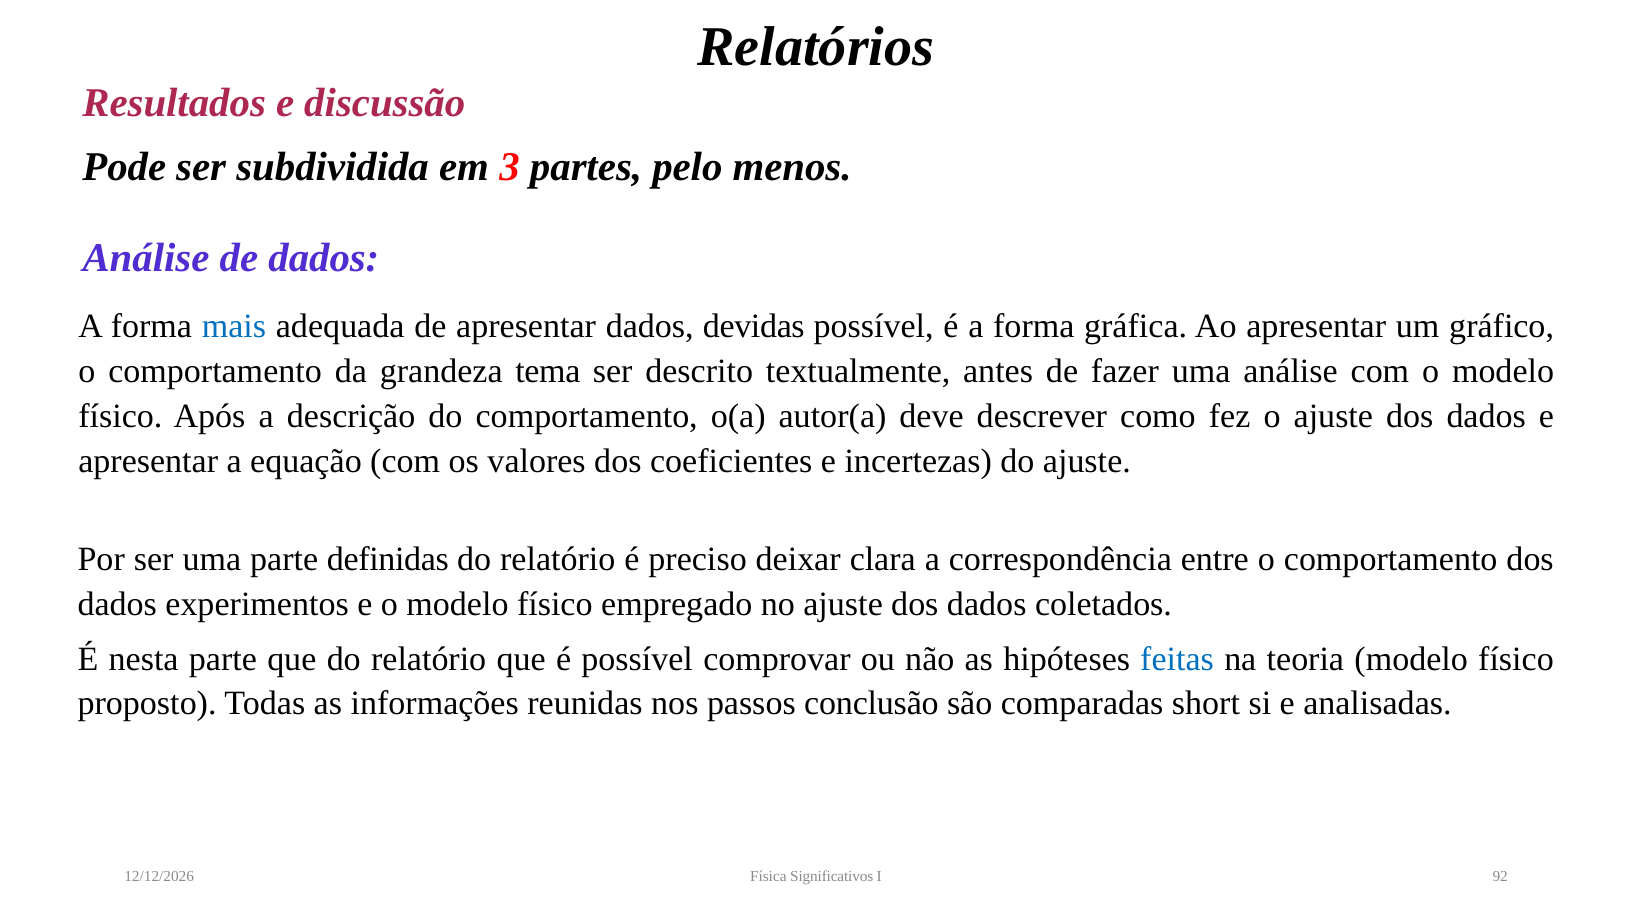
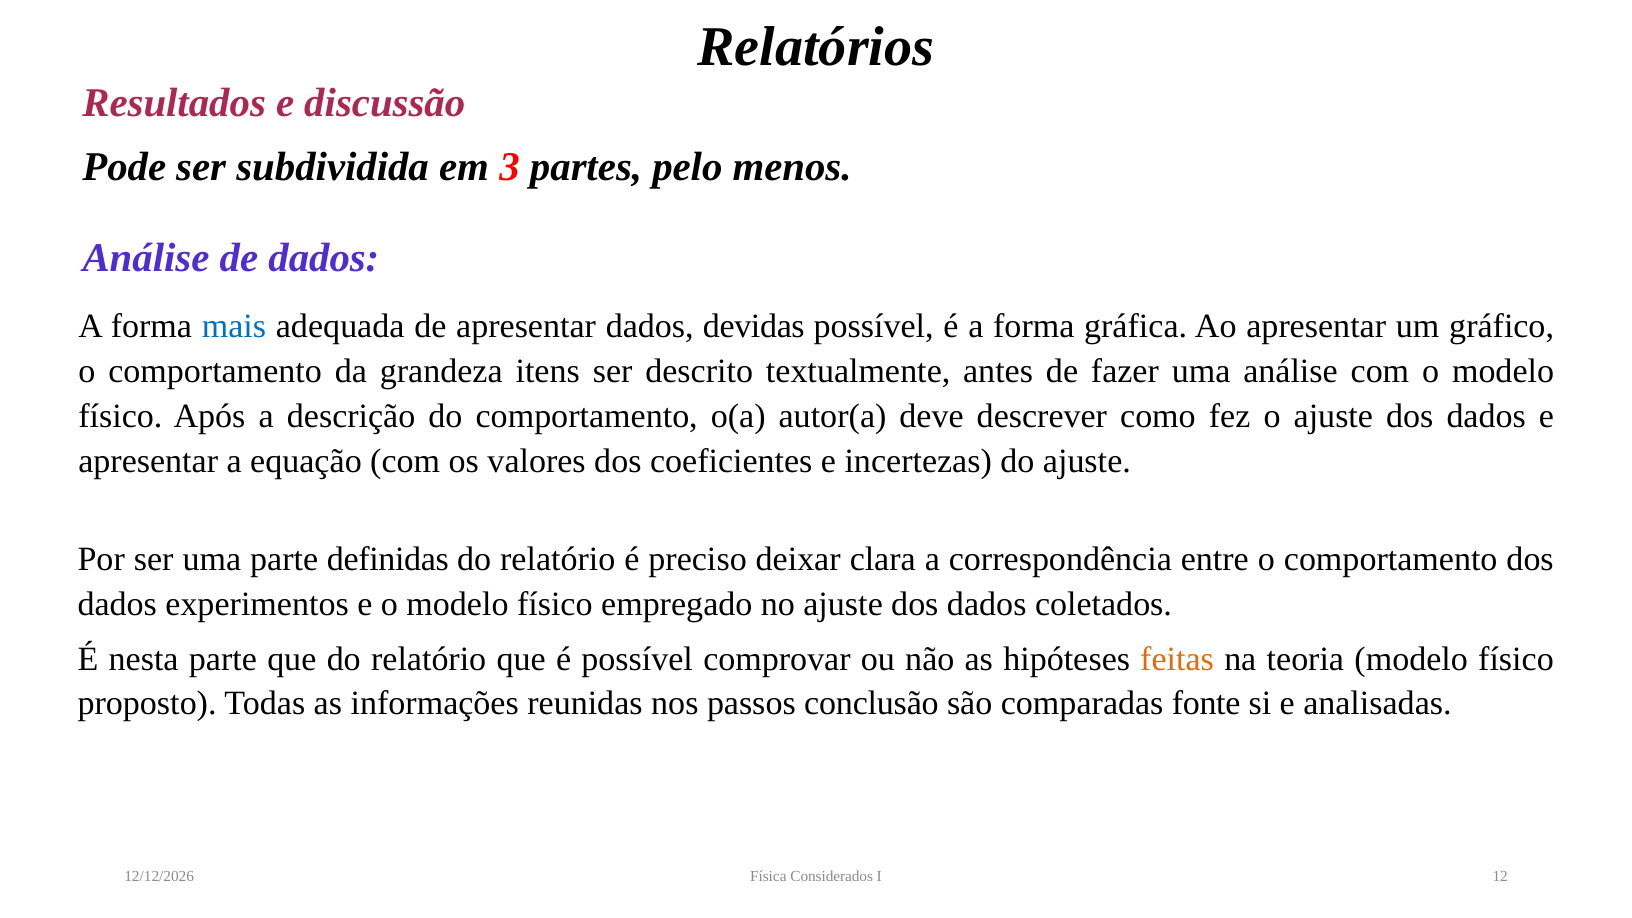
tema: tema -> itens (548, 371)
feitas colour: blue -> orange (1177, 659)
short: short -> fonte (1206, 704)
Significativos: Significativos -> Considerados (832, 876)
92: 92 -> 12 (1500, 876)
